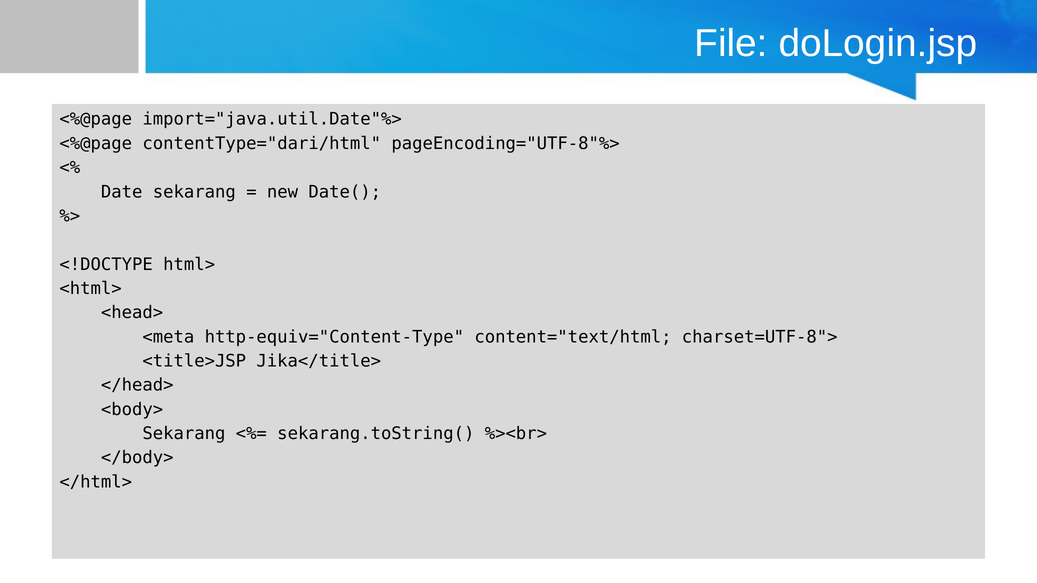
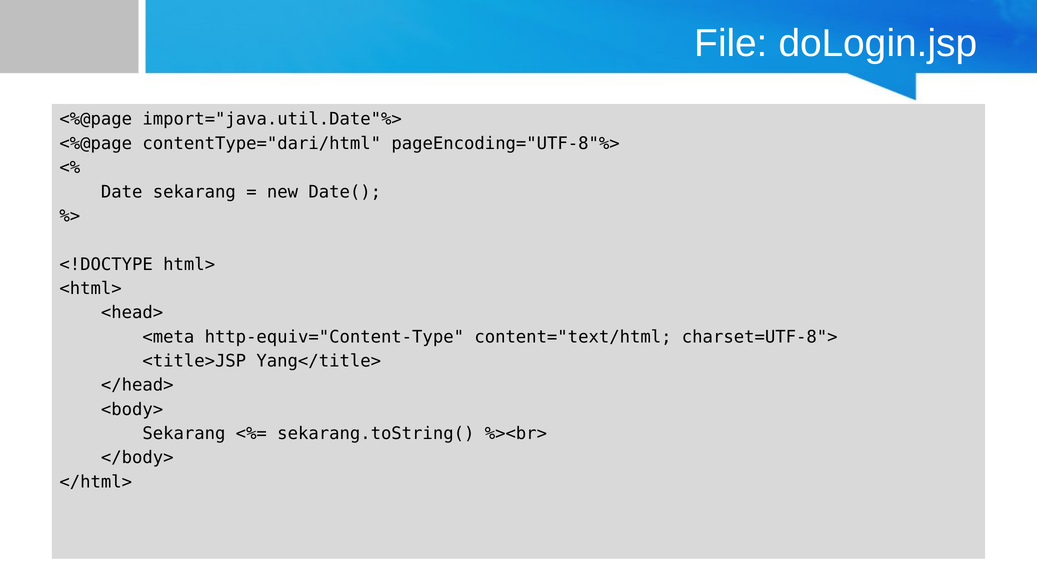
Jika</title>: Jika</title> -> Yang</title> (319, 361)
